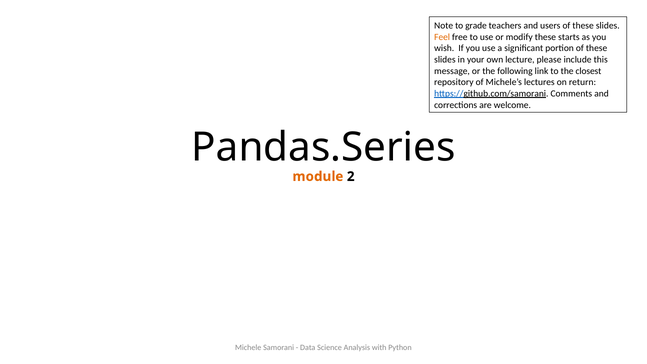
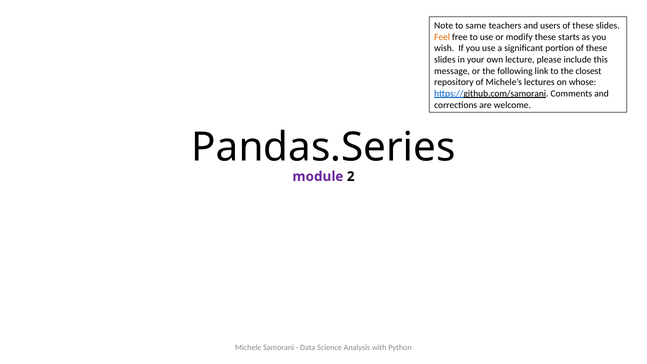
grade: grade -> same (476, 26)
return: return -> whose (583, 82)
module colour: orange -> purple (318, 176)
